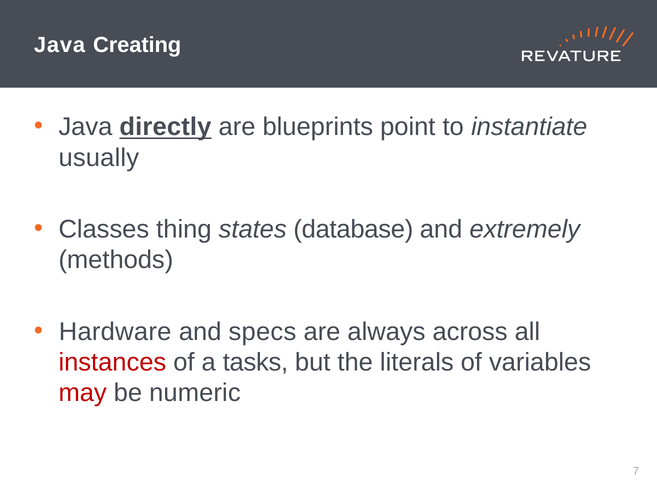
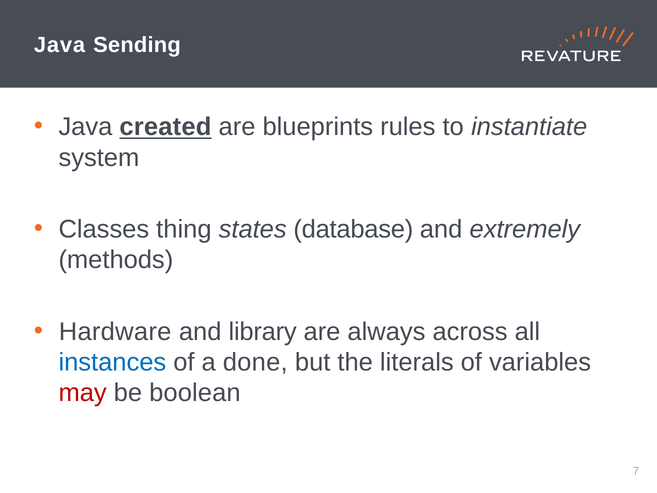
Creating: Creating -> Sending (137, 45)
directly: directly -> created (165, 127)
point: point -> rules (408, 127)
usually: usually -> system (99, 158)
specs: specs -> library (263, 331)
instances colour: red -> blue (112, 362)
tasks: tasks -> done (255, 362)
numeric: numeric -> boolean (195, 393)
